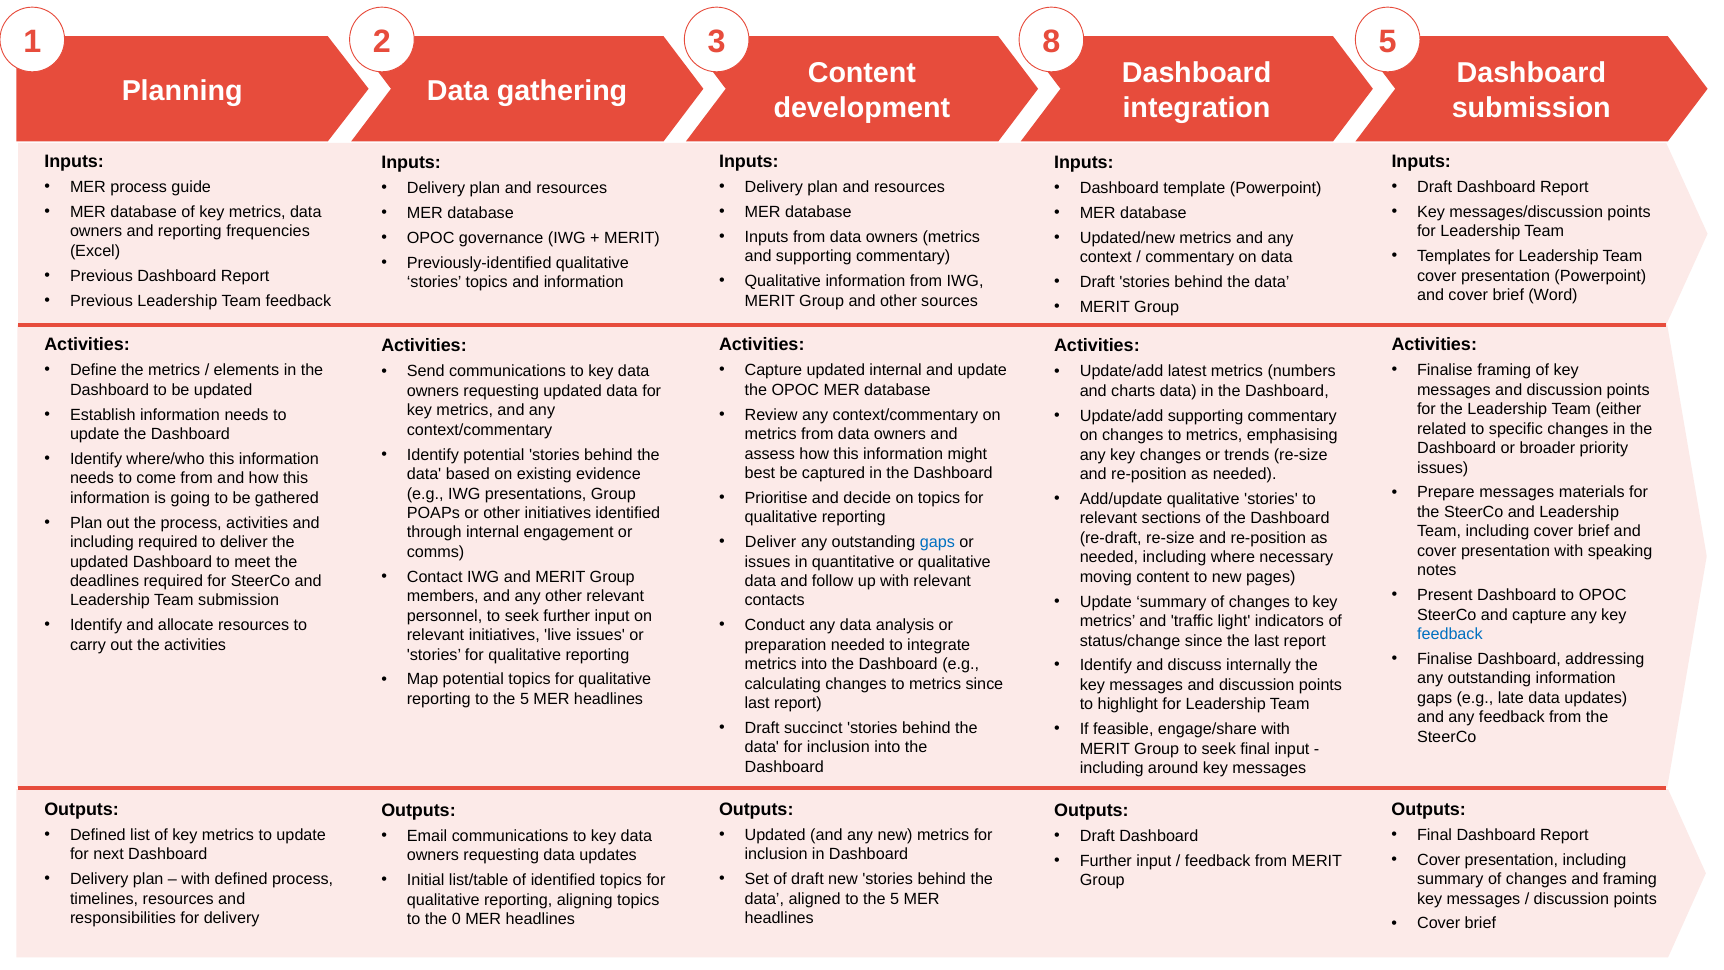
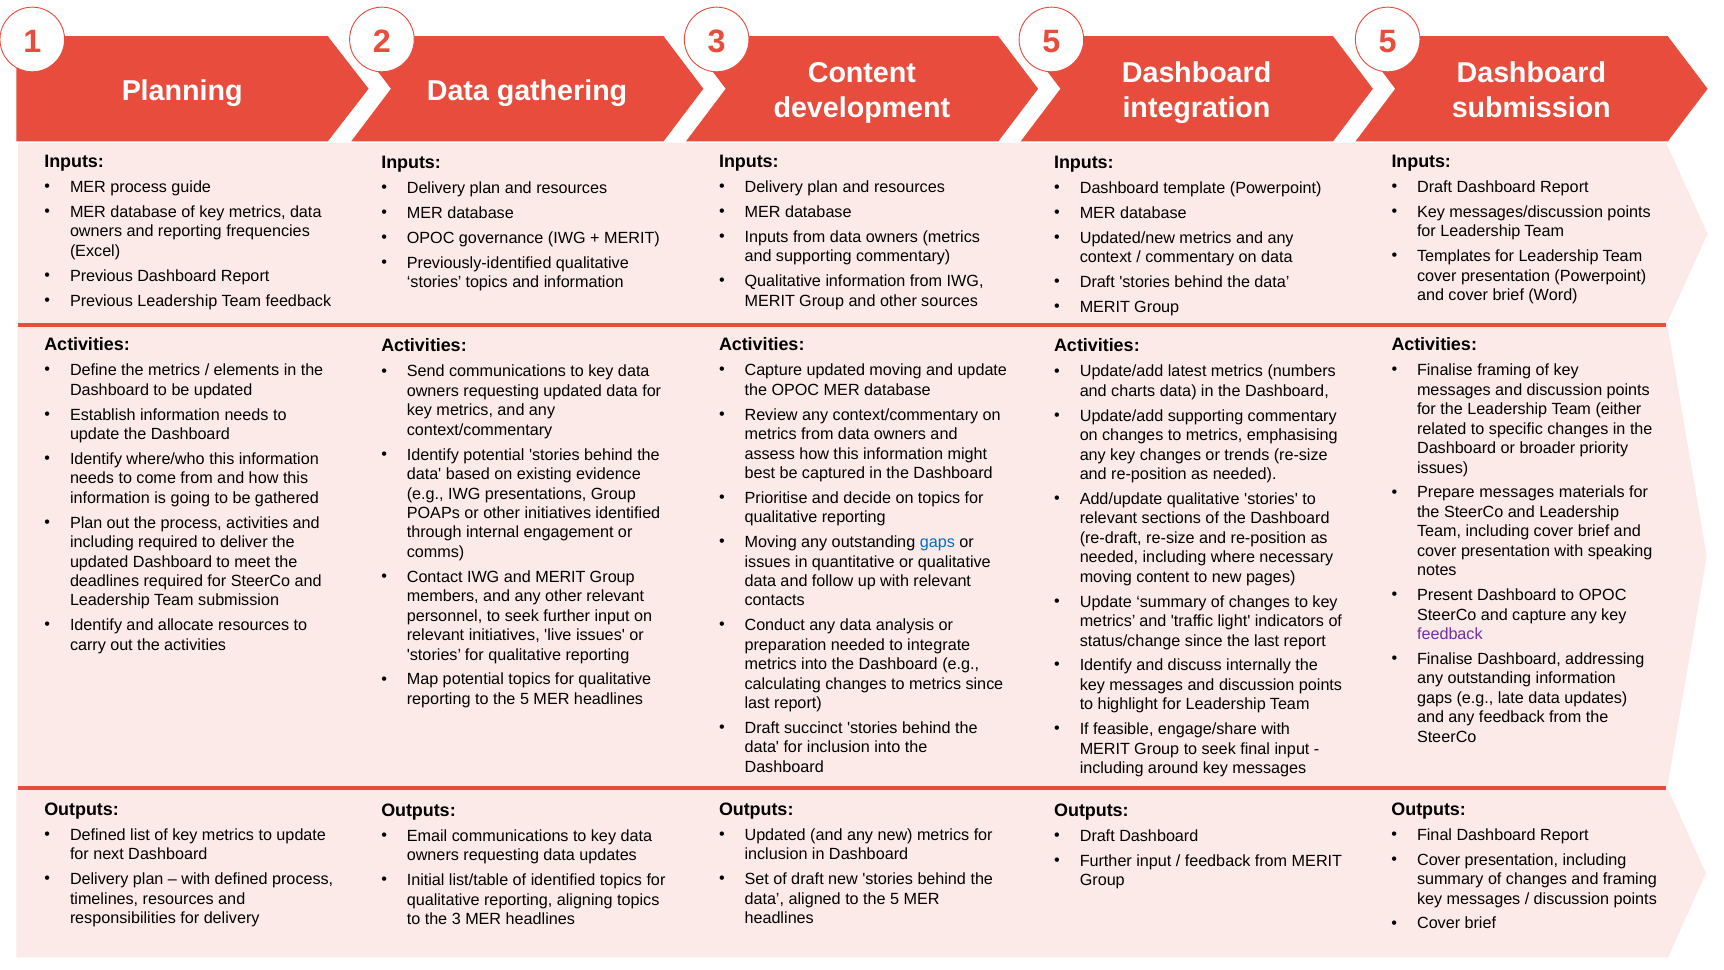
3 8: 8 -> 5 (1051, 42)
updated internal: internal -> moving (896, 370)
Deliver: Deliver -> Moving (771, 542)
feedback colour: blue -> purple (1450, 634)
the 0: 0 -> 3 (456, 919)
